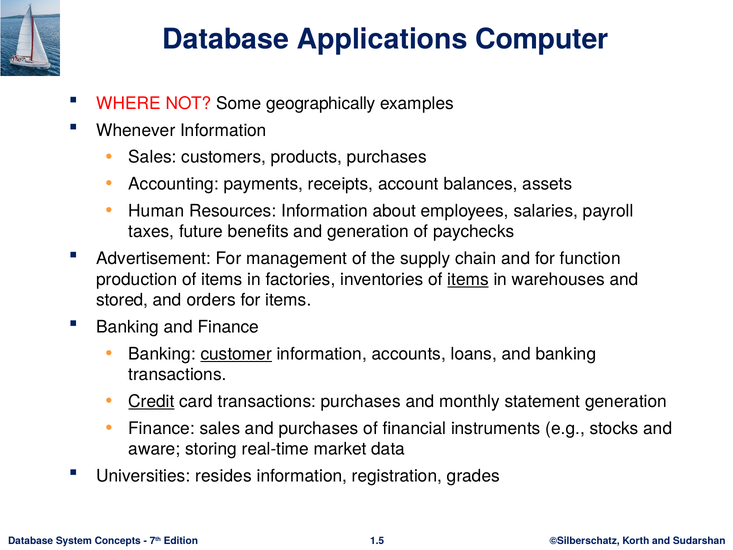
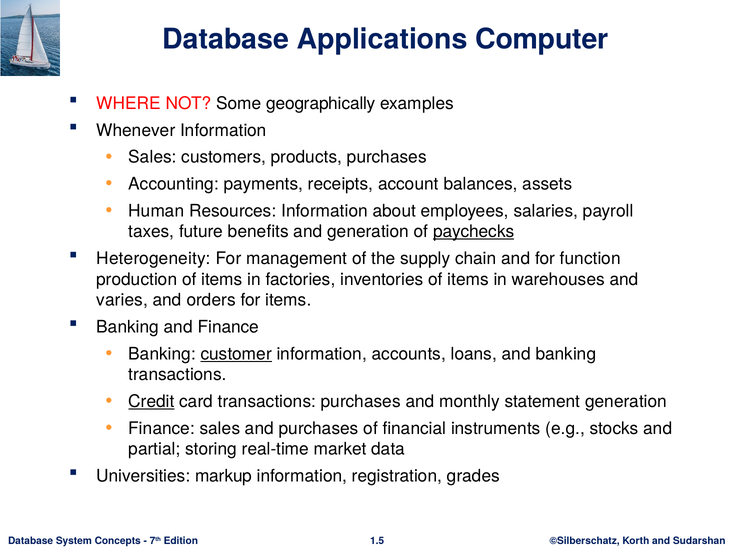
paychecks underline: none -> present (474, 232)
Advertisement: Advertisement -> Heterogeneity (154, 258)
items underline: present -> none (468, 279)
stored: stored -> varies (122, 300)
aware: aware -> partial (154, 449)
resides: resides -> markup (224, 476)
